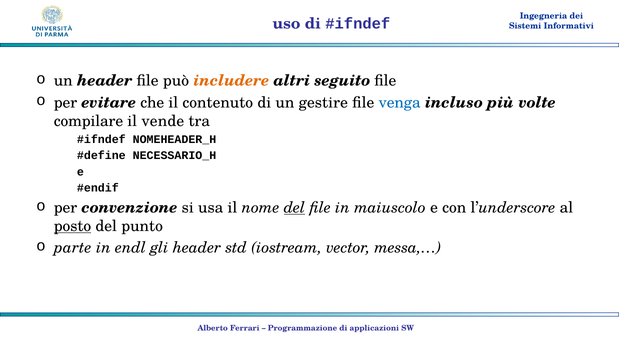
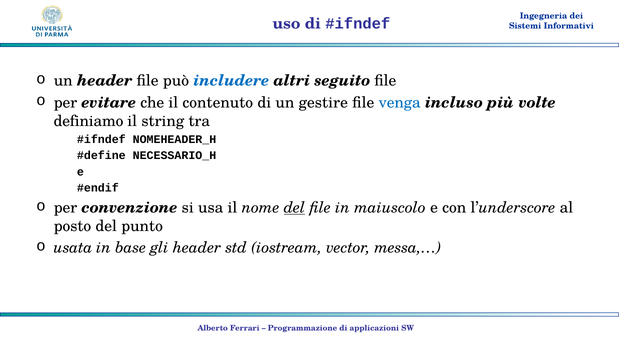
includere colour: orange -> blue (231, 81)
compilare: compilare -> definiamo (88, 121)
vende: vende -> string (163, 121)
posto underline: present -> none (72, 226)
parte: parte -> usata (73, 248)
endl: endl -> base (131, 248)
